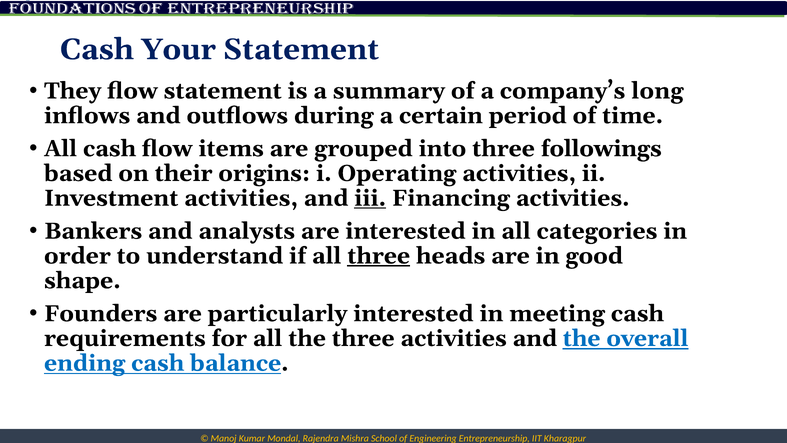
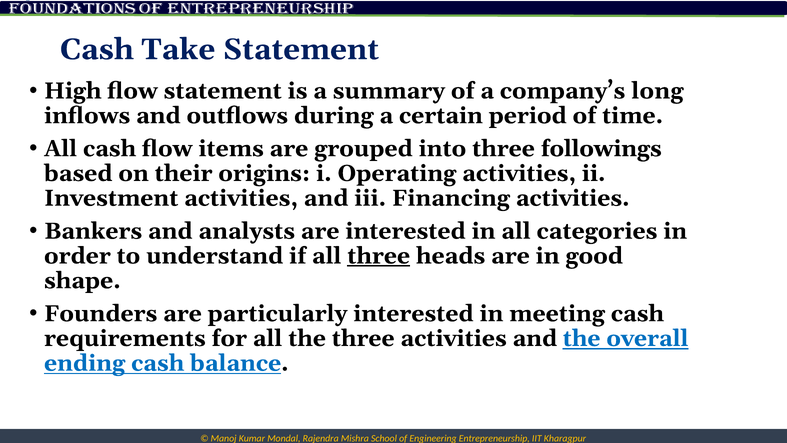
Your: Your -> Take (178, 49)
They: They -> High (73, 91)
iii underline: present -> none (370, 198)
